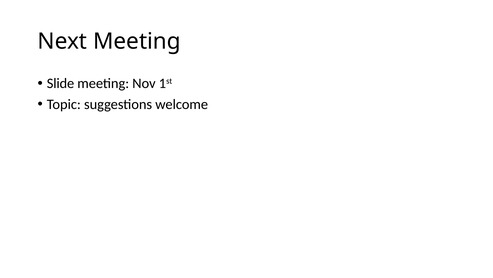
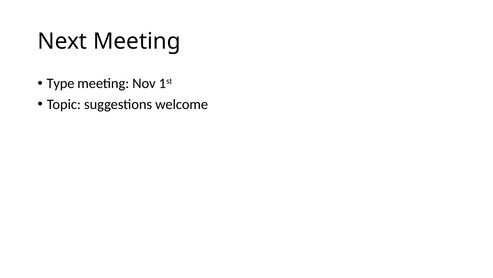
Slide: Slide -> Type (61, 83)
